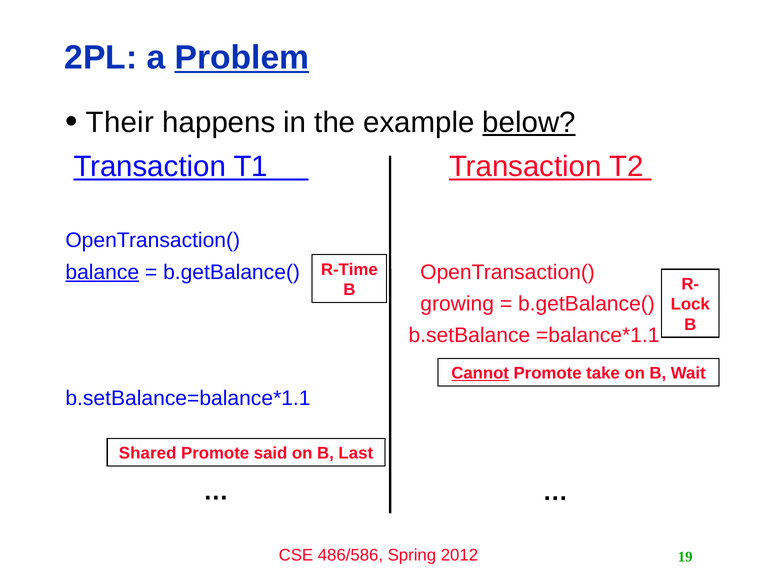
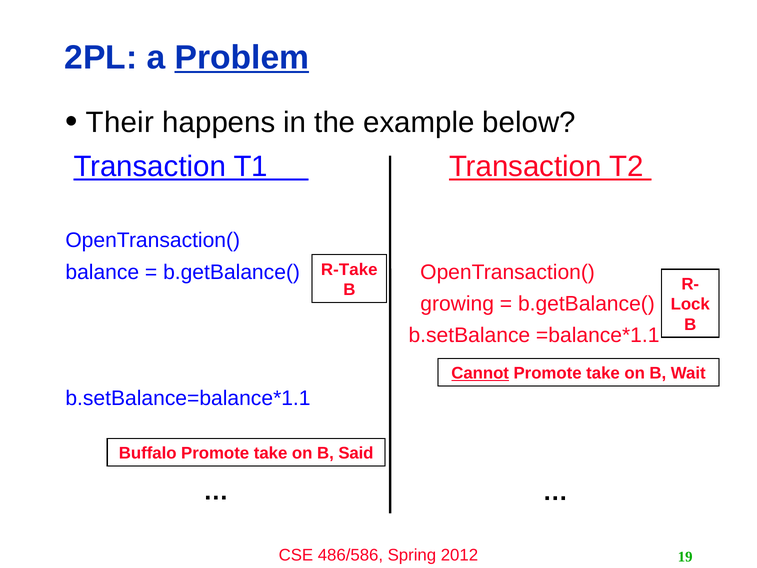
below underline: present -> none (529, 122)
R-Time: R-Time -> R-Take (349, 270)
balance underline: present -> none (102, 272)
Shared: Shared -> Buffalo (148, 453)
said: said -> take (271, 453)
Last: Last -> Said (356, 453)
